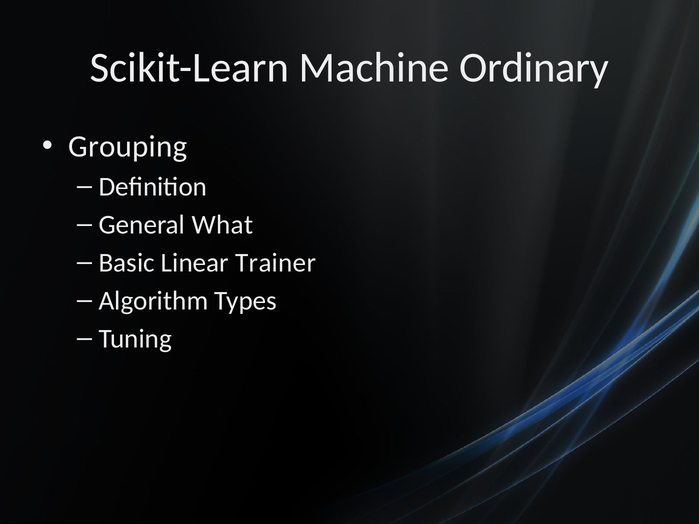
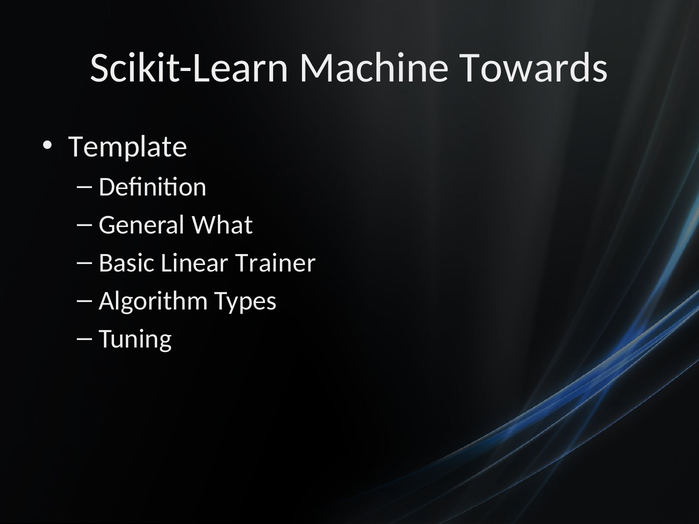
Ordinary: Ordinary -> Towards (534, 68)
Grouping: Grouping -> Template (128, 147)
